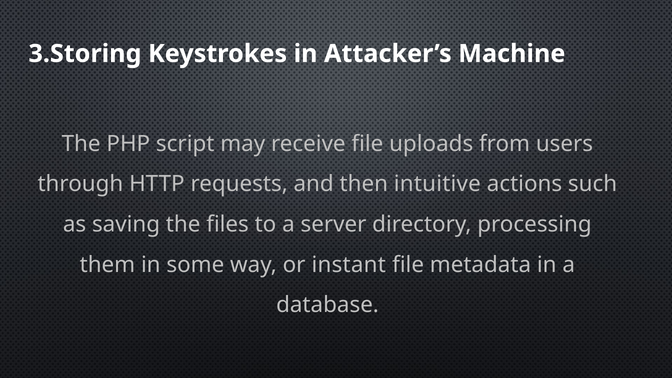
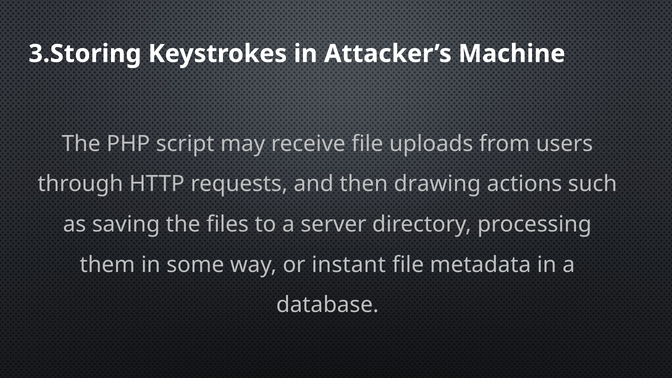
intuitive: intuitive -> drawing (437, 184)
